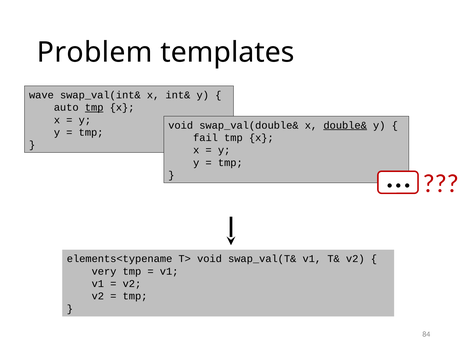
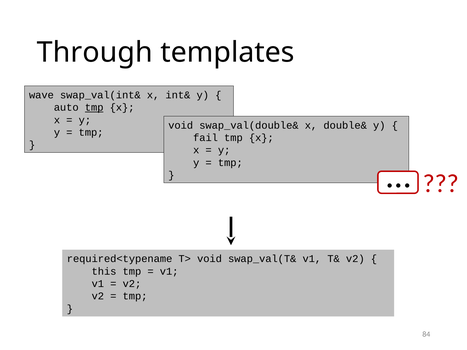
Problem: Problem -> Through (95, 52)
double& underline: present -> none (345, 125)
elements<typename: elements<typename -> required<typename (120, 259)
very: very -> this (104, 272)
